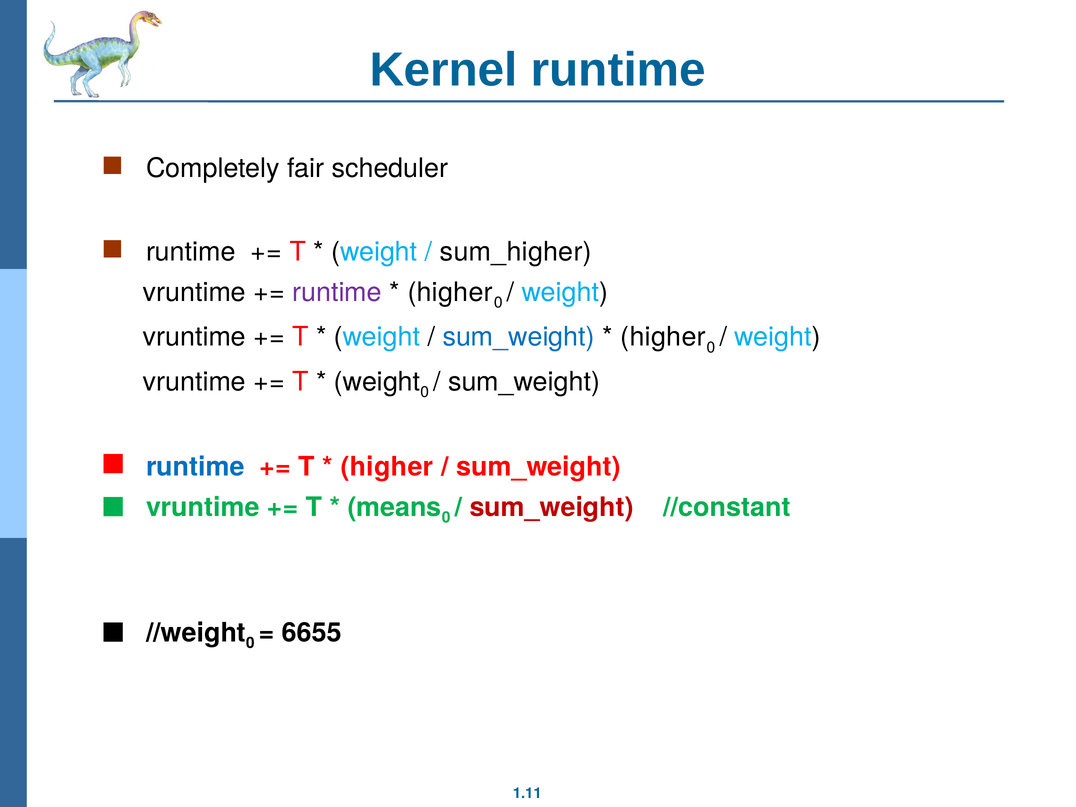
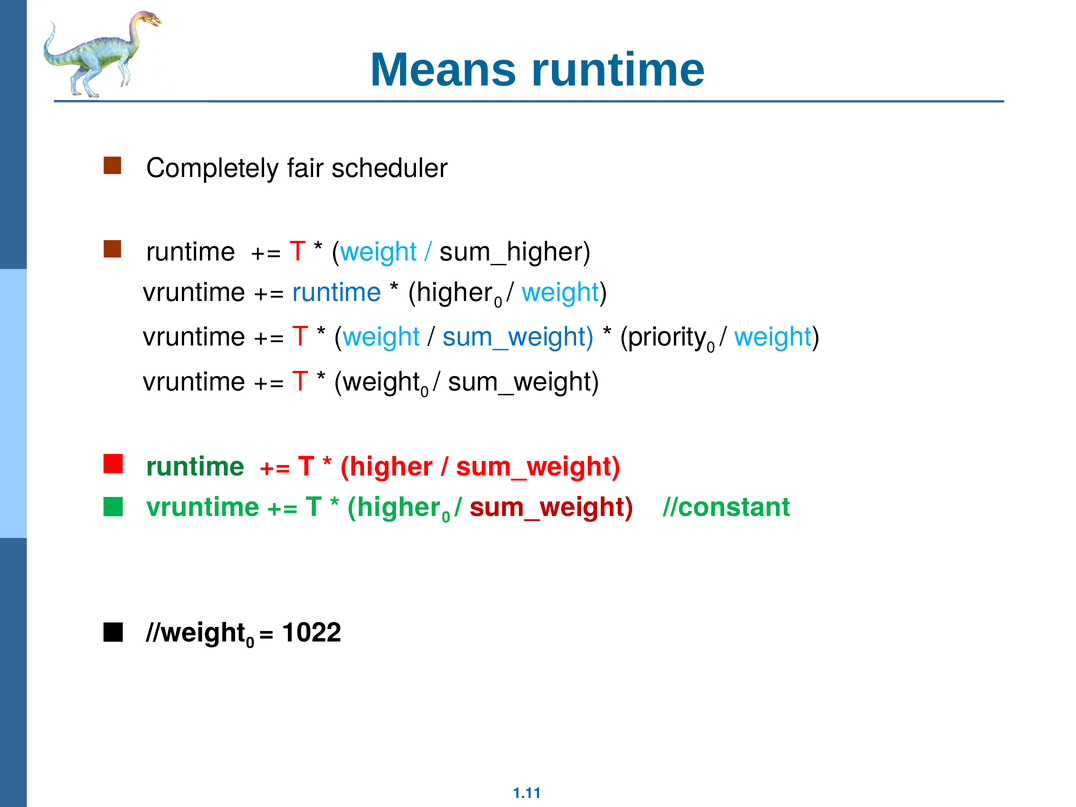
Kernel: Kernel -> Means (443, 70)
runtime colour: purple -> blue (337, 292)
higher: higher -> priority (663, 337)
runtime colour: blue -> green (195, 467)
means: means -> higher (394, 507)
6655: 6655 -> 1022 (312, 633)
